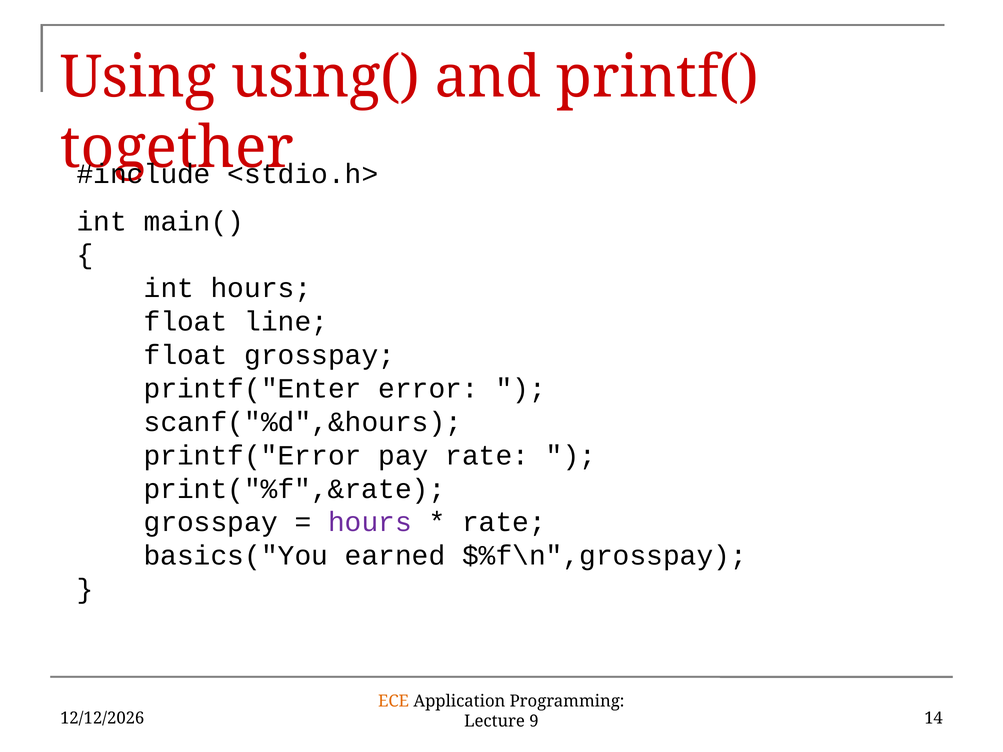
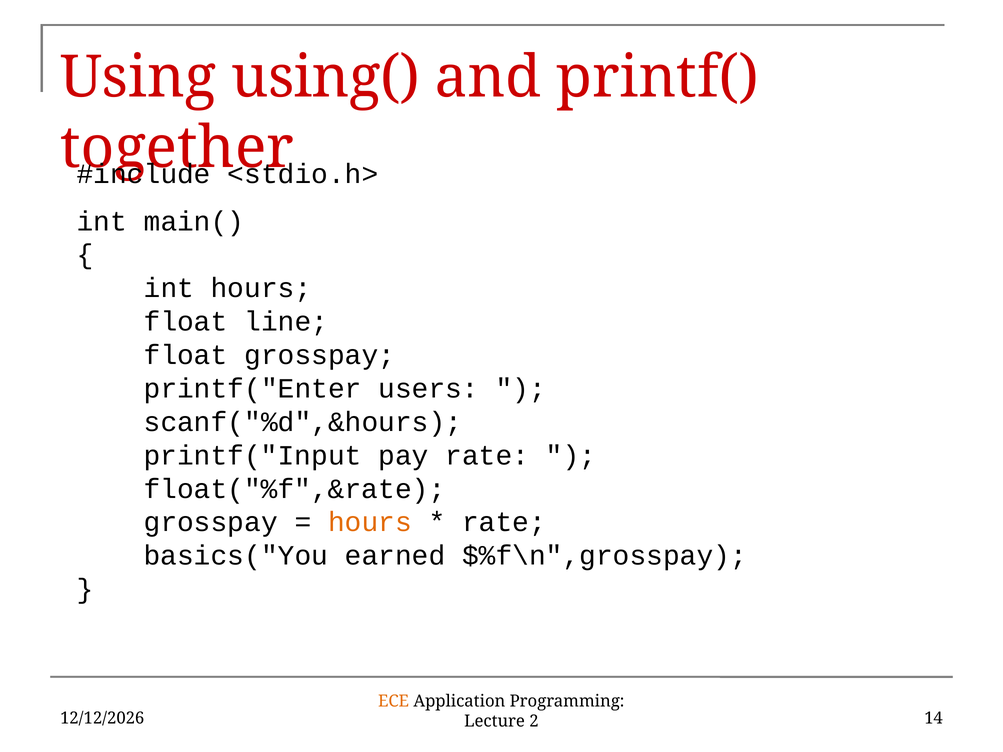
error: error -> users (428, 389)
printf("Error: printf("Error -> printf("Input (253, 456)
print("%f",&rate: print("%f",&rate -> float("%f",&rate (294, 489)
hours colour: purple -> orange (370, 522)
9: 9 -> 2 (534, 722)
